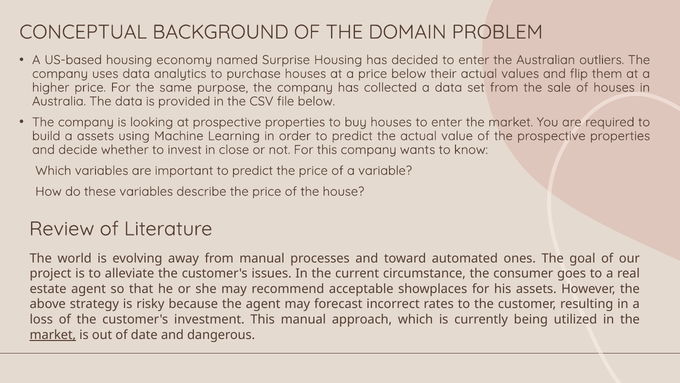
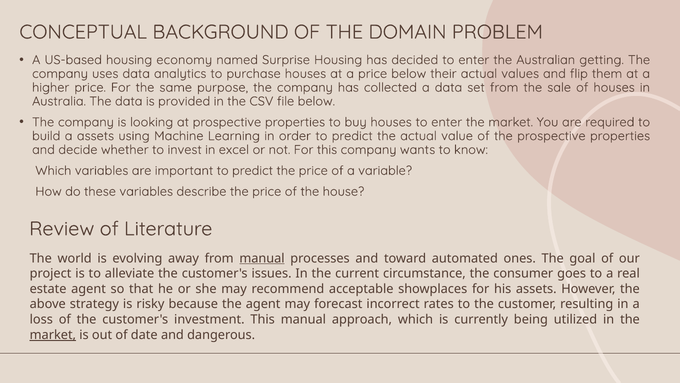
outliers: outliers -> getting (602, 60)
close: close -> excel (234, 150)
manual underline: none -> present (262, 258)
